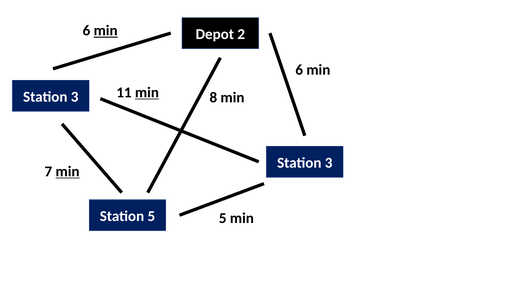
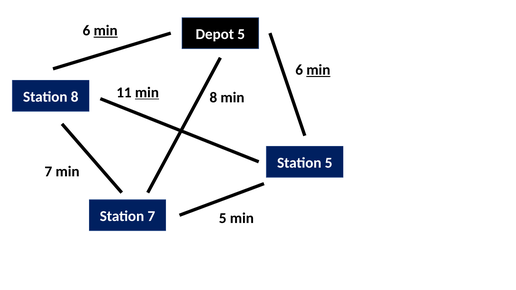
Depot 2: 2 -> 5 (241, 34)
min underline: none -> present (318, 70)
3: 3 -> 8 (75, 97)
3: 3 -> 5 (329, 163)
min underline: present -> none (68, 172)
Station 5: 5 -> 7 (151, 216)
